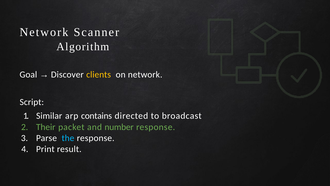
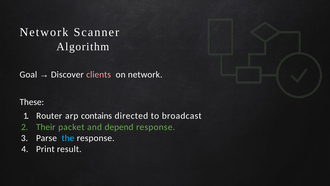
clients colour: yellow -> pink (99, 74)
Script: Script -> These (32, 102)
Similar: Similar -> Router (49, 116)
number: number -> depend (119, 127)
